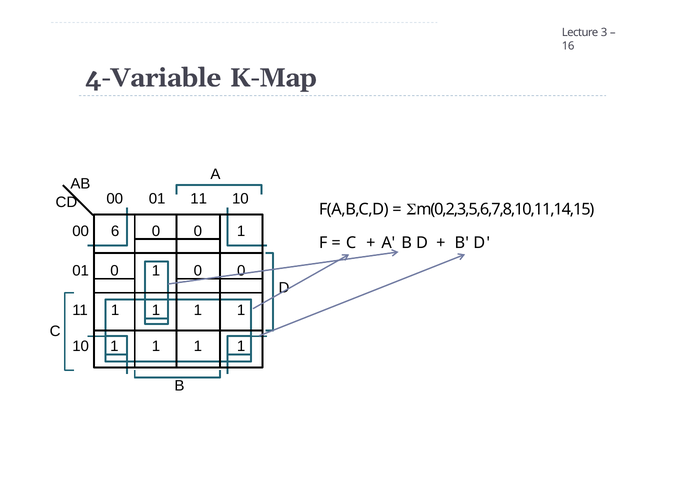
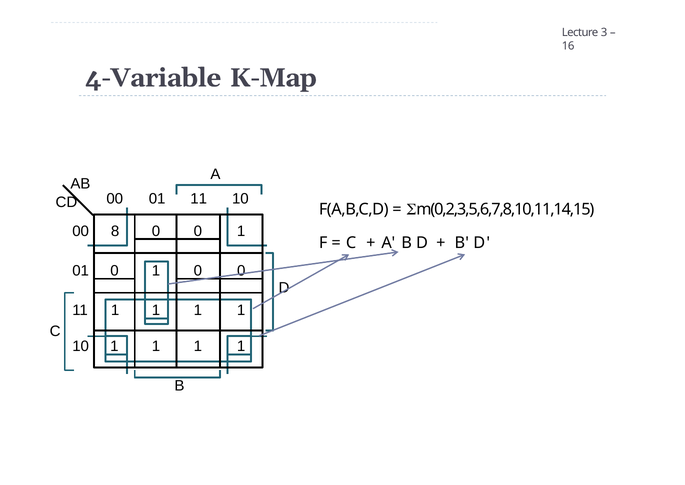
6: 6 -> 8 (115, 231)
